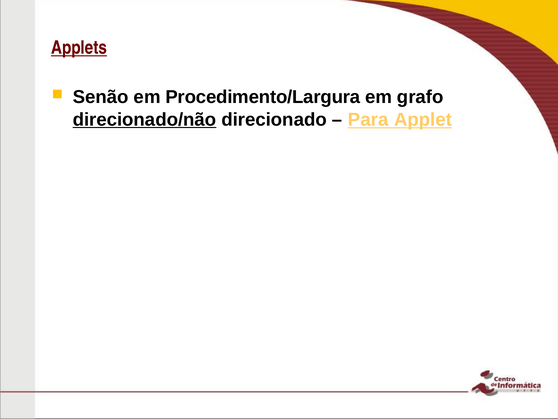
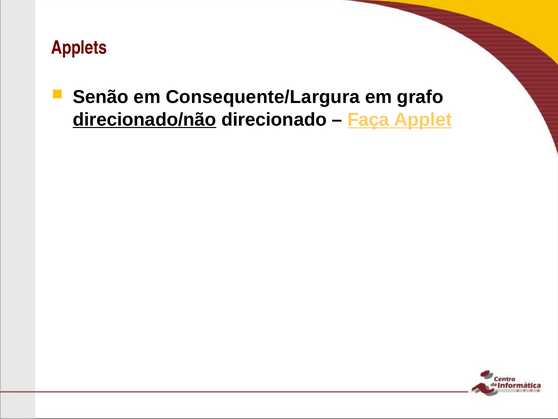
Applets underline: present -> none (79, 48)
Procedimento/Largura: Procedimento/Largura -> Consequente/Largura (263, 97)
Para: Para -> Faça (368, 119)
